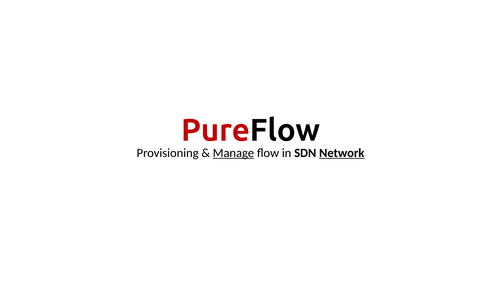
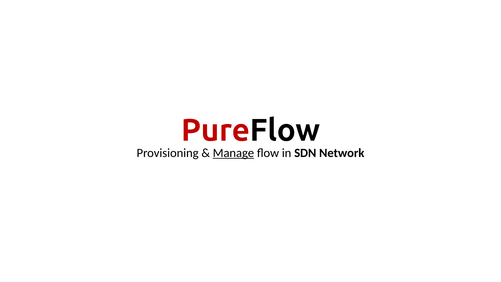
Network underline: present -> none (342, 153)
